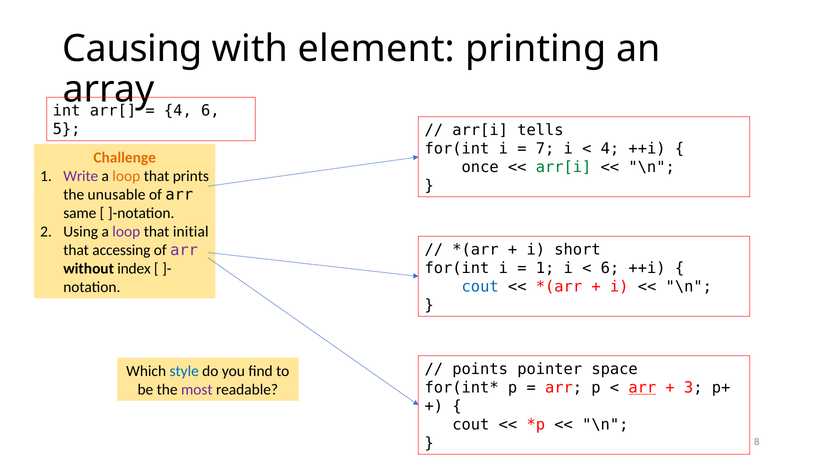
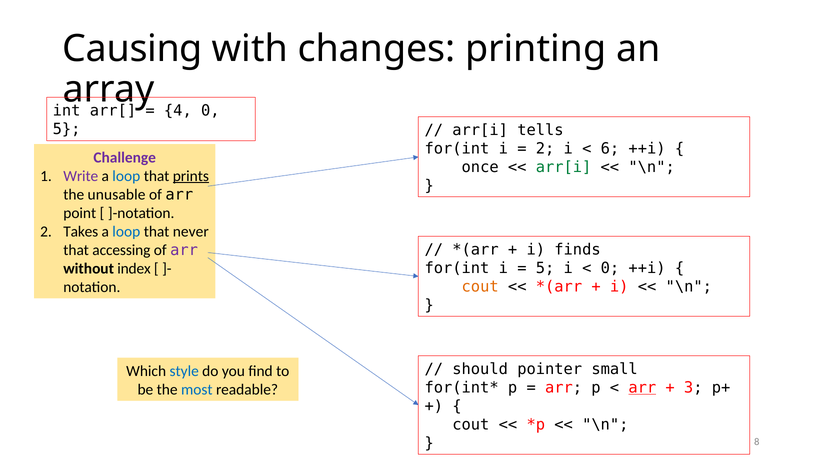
element: element -> changes (377, 49)
4 6: 6 -> 0 (210, 111)
7: 7 -> 2 (545, 149)
4: 4 -> 6 (610, 149)
Challenge colour: orange -> purple (125, 157)
loop colour: orange -> blue (126, 176)
prints underline: none -> present (191, 176)
same: same -> point (80, 213)
Using: Using -> Takes (81, 231)
loop colour: purple -> blue (126, 231)
initial: initial -> never (191, 231)
short: short -> finds (578, 249)
1: 1 -> 5 (545, 268)
6: 6 -> 0 (610, 268)
cout colour: blue -> orange (480, 286)
points: points -> should (480, 369)
space: space -> small (615, 369)
most colour: purple -> blue (197, 389)
